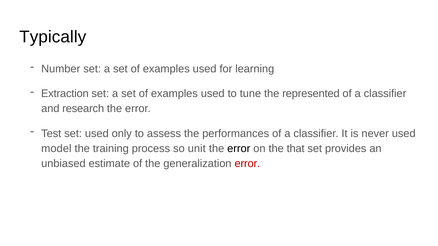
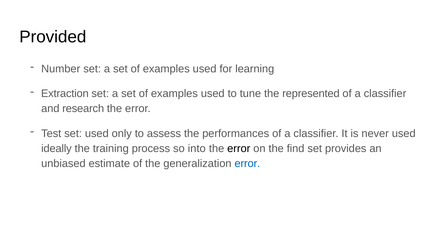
Typically: Typically -> Provided (53, 37)
model: model -> ideally (56, 149)
unit: unit -> into (197, 149)
that: that -> find (296, 149)
error colour: red -> blue (247, 164)
